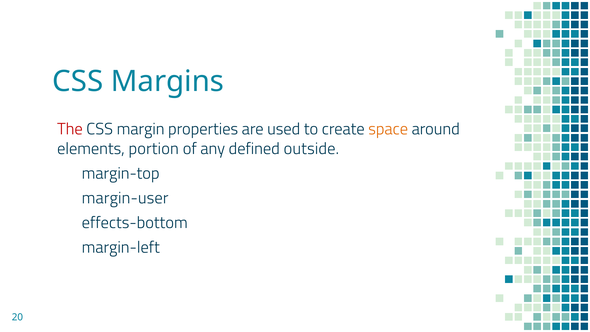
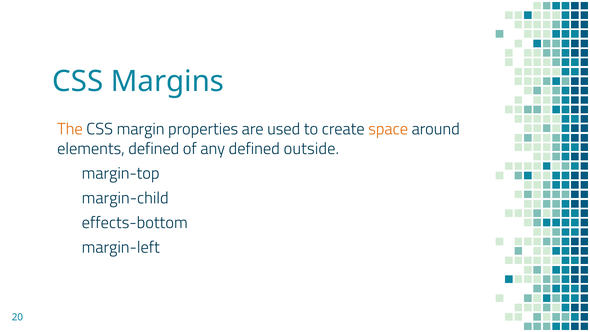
The colour: red -> orange (70, 129)
elements portion: portion -> defined (154, 149)
margin-user: margin-user -> margin-child (125, 198)
